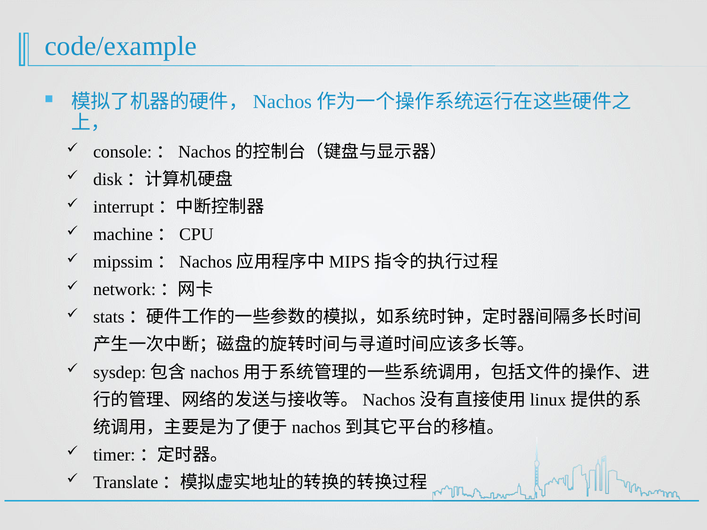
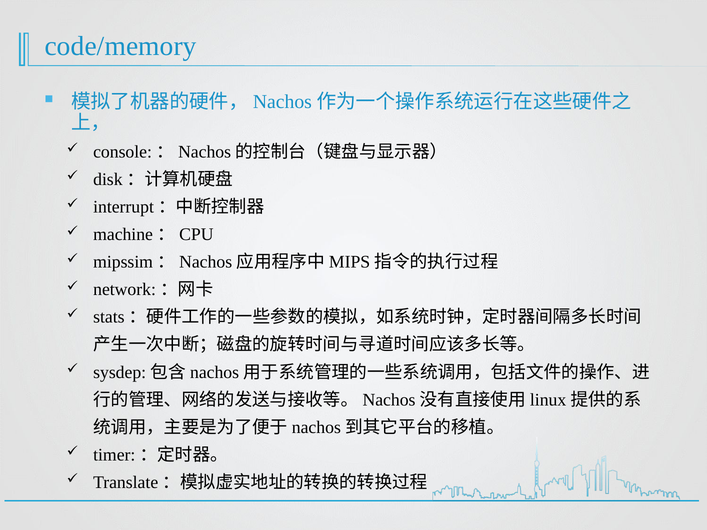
code/example: code/example -> code/memory (121, 46)
